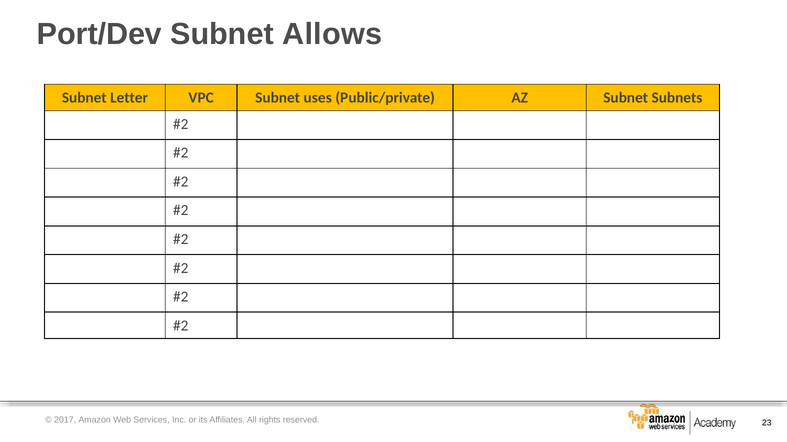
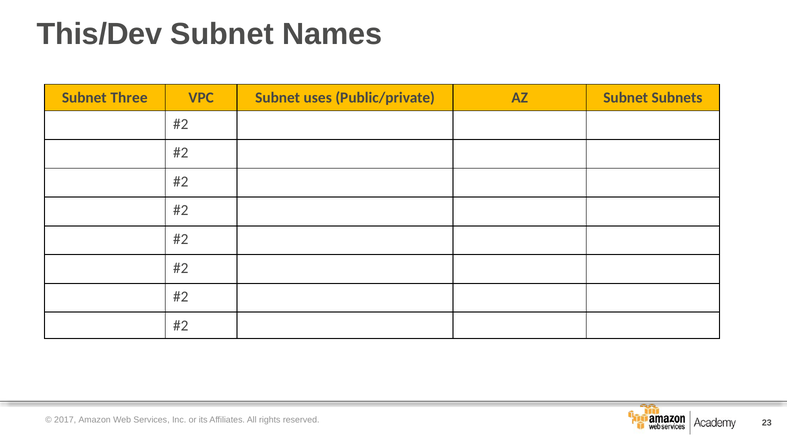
Port/Dev: Port/Dev -> This/Dev (100, 34)
Allows: Allows -> Names (332, 34)
Letter: Letter -> Three (129, 98)
